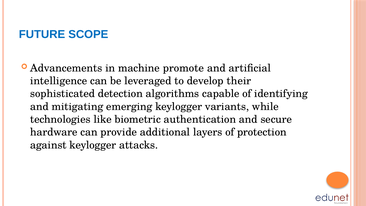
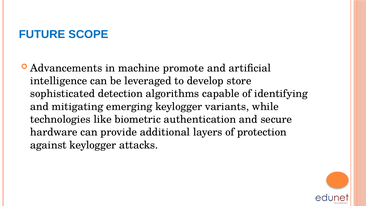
their: their -> store (239, 81)
